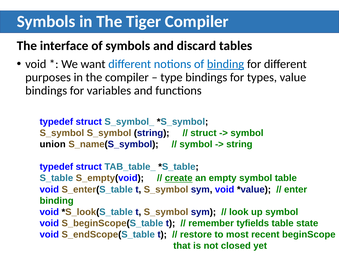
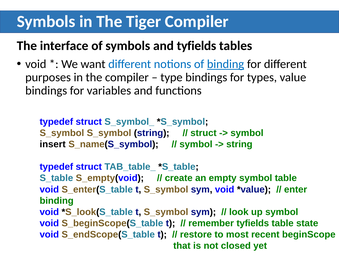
and discard: discard -> tyfields (196, 46)
union: union -> insert (53, 144)
create underline: present -> none (179, 178)
